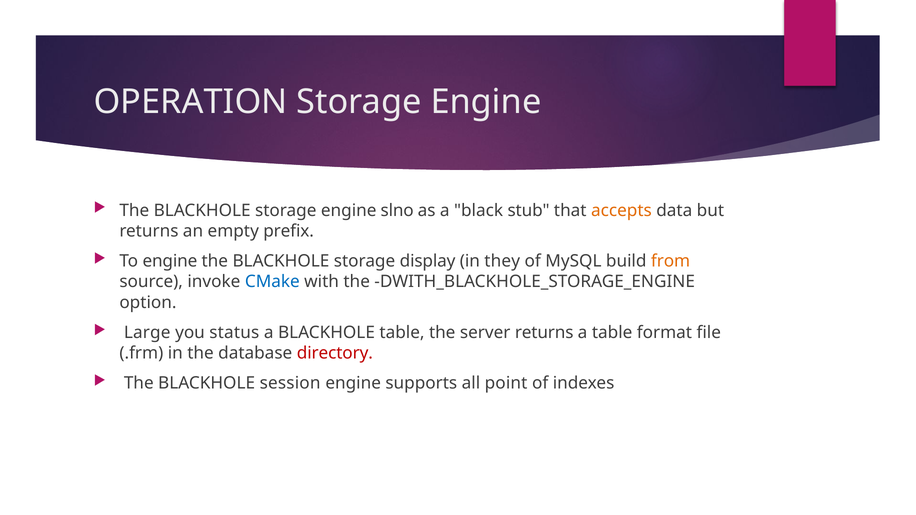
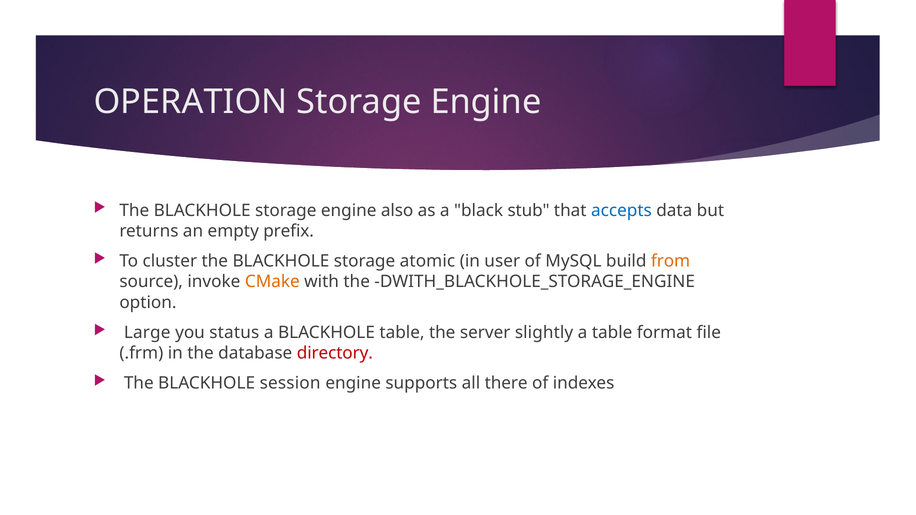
slno: slno -> also (397, 211)
accepts colour: orange -> blue (621, 211)
To engine: engine -> cluster (170, 261)
display: display -> atomic (427, 261)
they: they -> user (502, 261)
CMake colour: blue -> orange (272, 282)
server returns: returns -> slightly (544, 333)
point: point -> there (506, 383)
